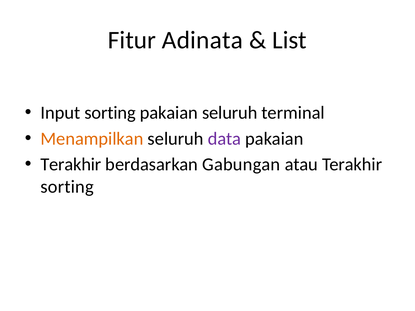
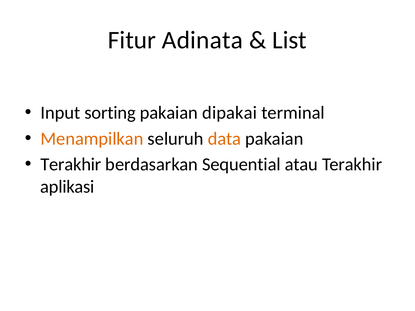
pakaian seluruh: seluruh -> dipakai (230, 113)
data colour: purple -> orange (225, 139)
Gabungan: Gabungan -> Sequential (241, 165)
sorting: sorting -> aplikasi (67, 187)
